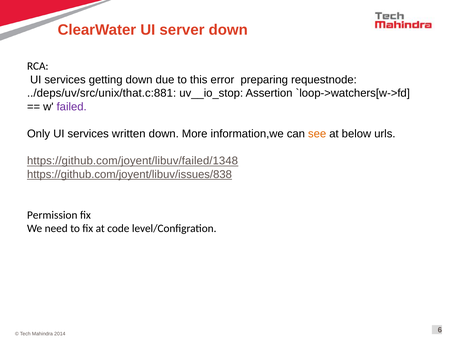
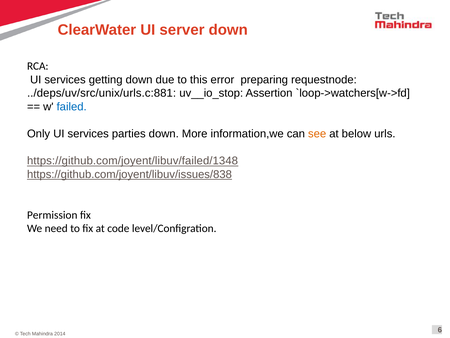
../deps/uv/src/unix/that.c:881: ../deps/uv/src/unix/that.c:881 -> ../deps/uv/src/unix/urls.c:881 (102, 93)
failed colour: purple -> blue (72, 107)
written: written -> parties (129, 134)
